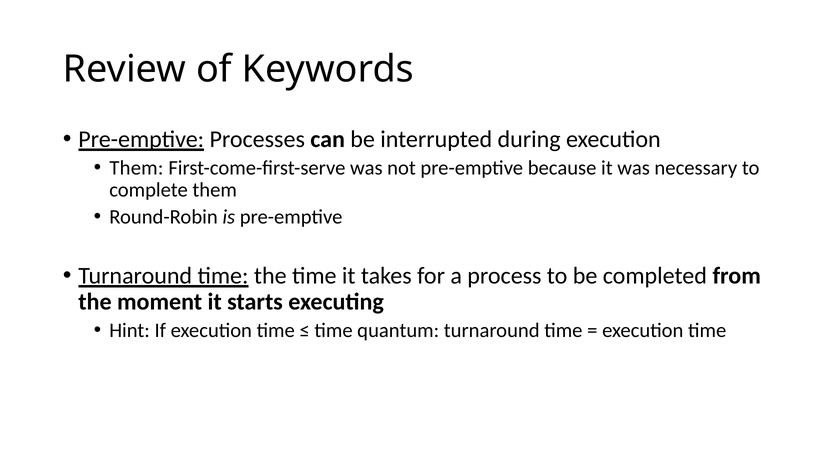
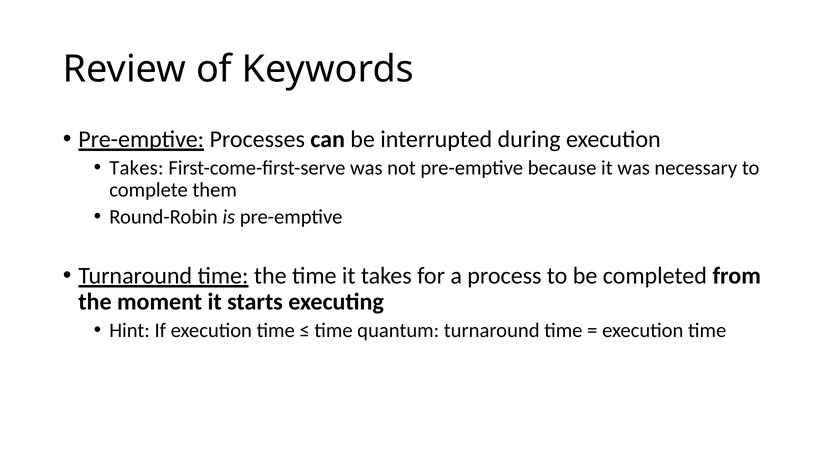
Them: Them -> Takes (136, 168)
